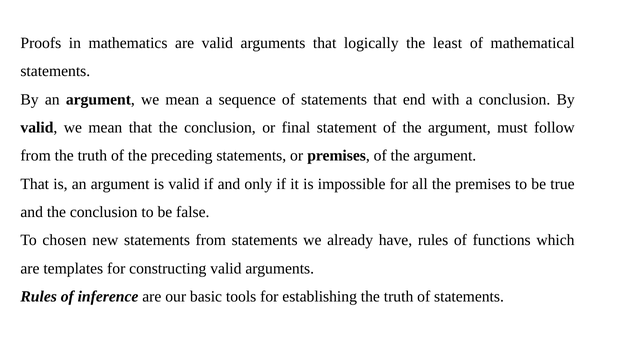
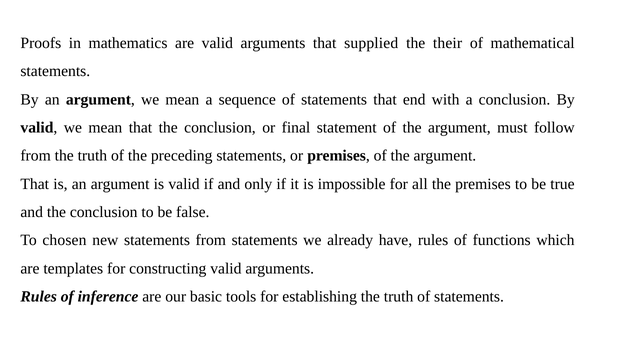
logically: logically -> supplied (371, 43)
least: least -> their (448, 43)
